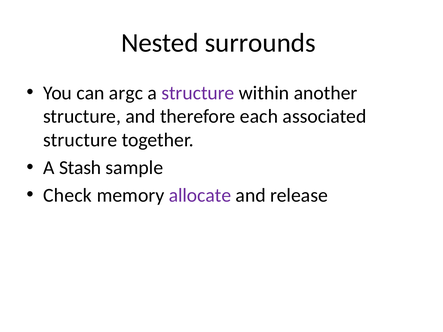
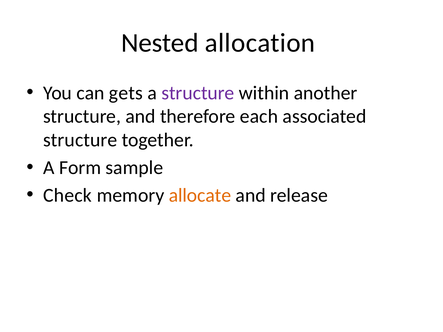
surrounds: surrounds -> allocation (260, 43)
argc: argc -> gets (126, 93)
Stash: Stash -> Form (80, 168)
allocate colour: purple -> orange (200, 195)
